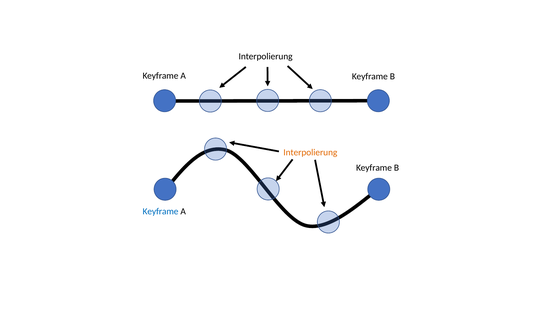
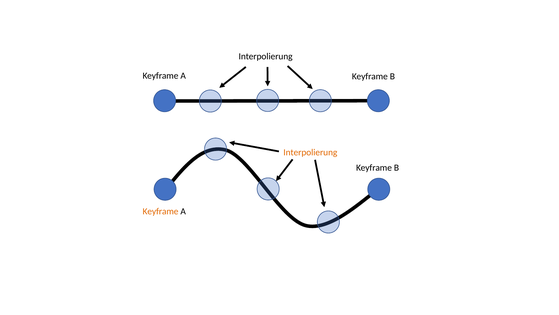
Keyframe colour: blue -> orange (161, 211)
